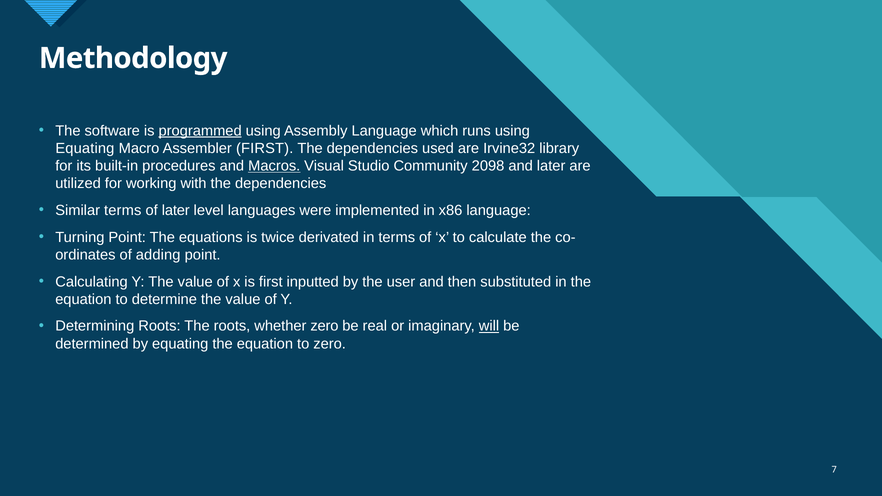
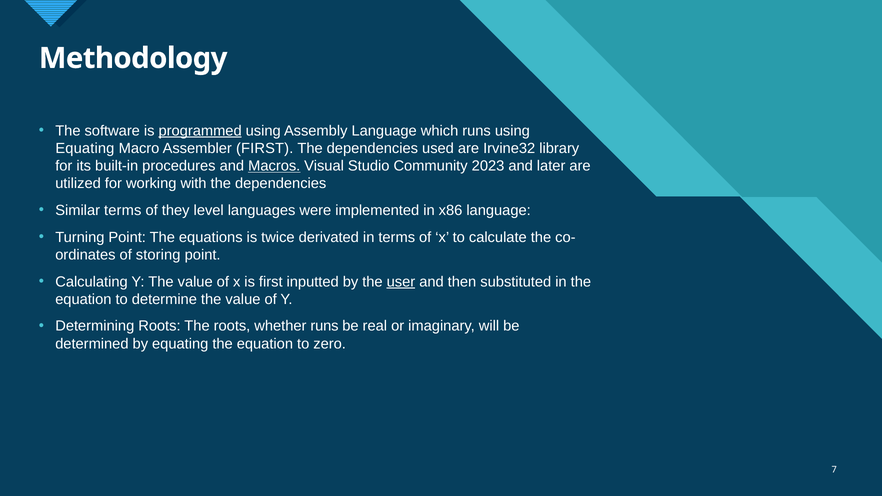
2098: 2098 -> 2023 (488, 166)
of later: later -> they (176, 210)
adding: adding -> storing (158, 255)
user underline: none -> present (401, 282)
whether zero: zero -> runs (324, 326)
will underline: present -> none (489, 326)
